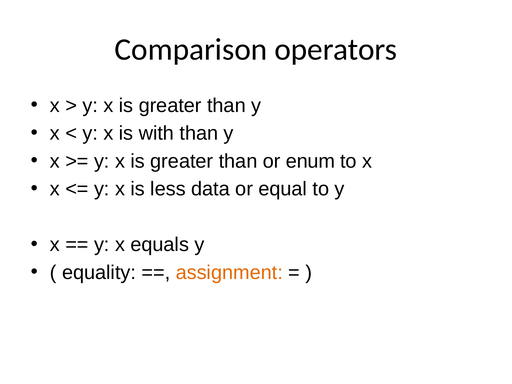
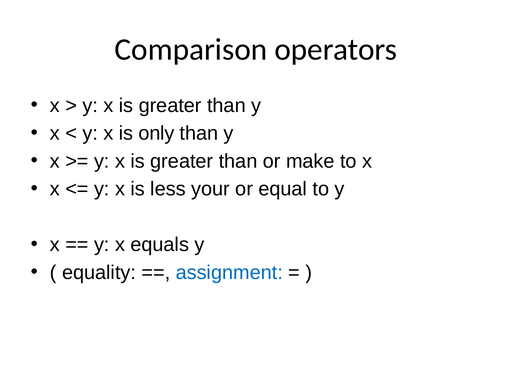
with: with -> only (156, 133)
enum: enum -> make (310, 161)
data: data -> your (210, 189)
assignment colour: orange -> blue (229, 272)
